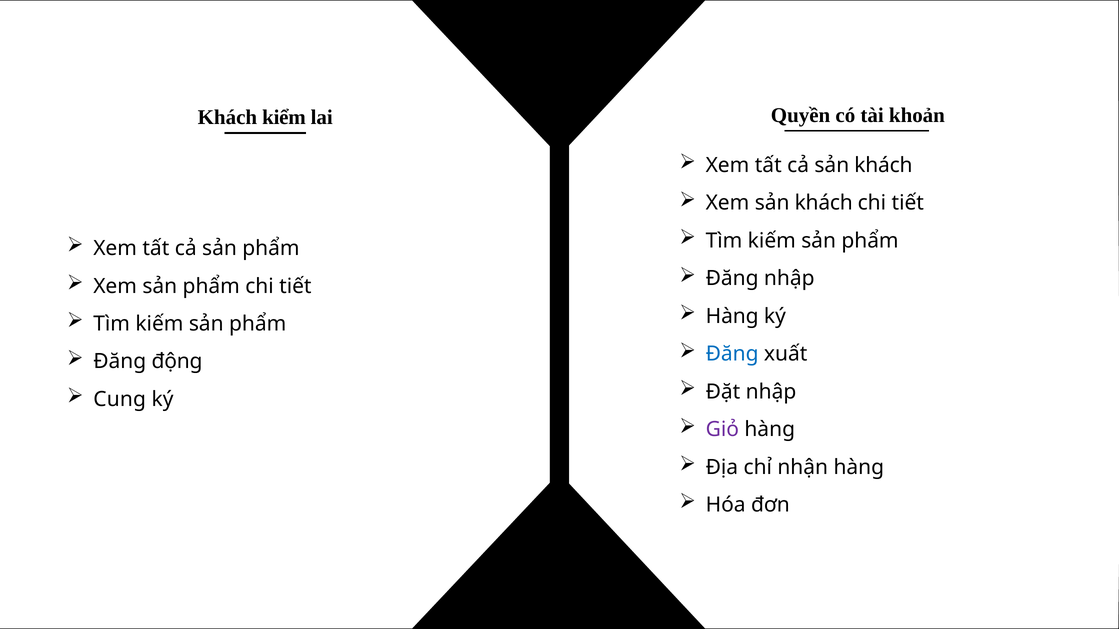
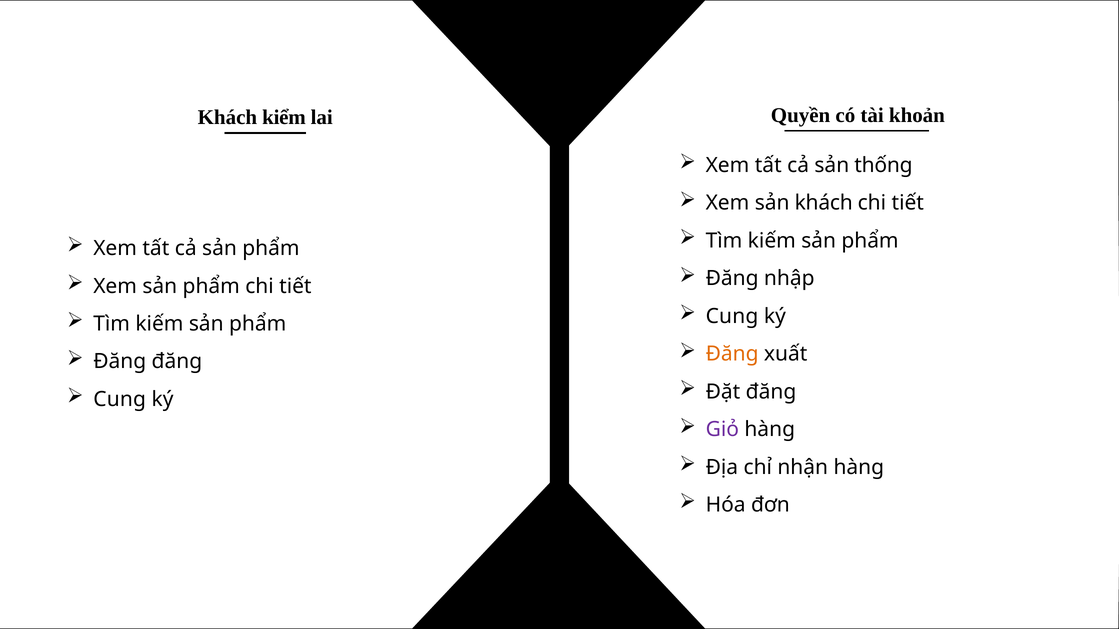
cả sản khách: khách -> thống (883, 165)
Hàng: Hàng -> Cung (732, 317)
Đăng colour: blue -> orange (732, 354)
Đăng động: động -> đăng (177, 362)
Đặt nhập: nhập -> đăng (771, 392)
